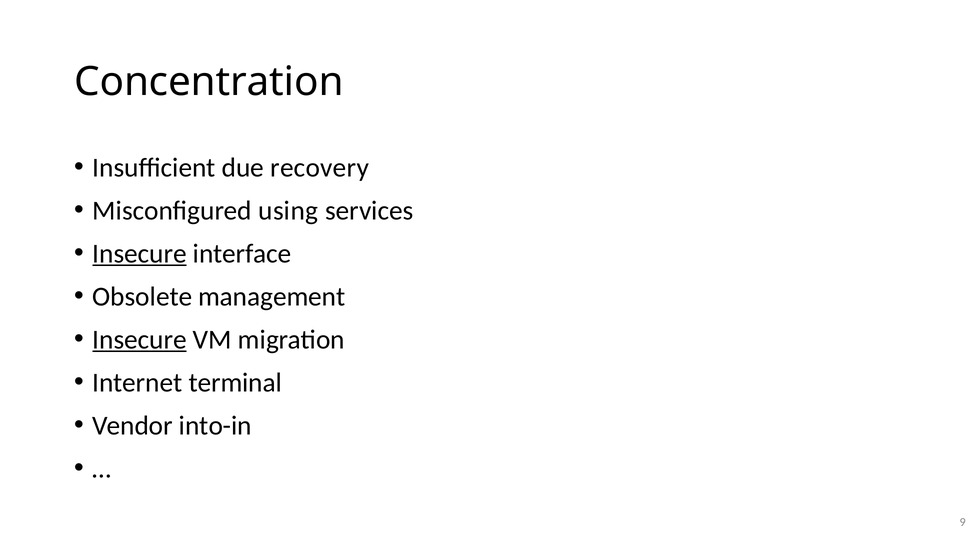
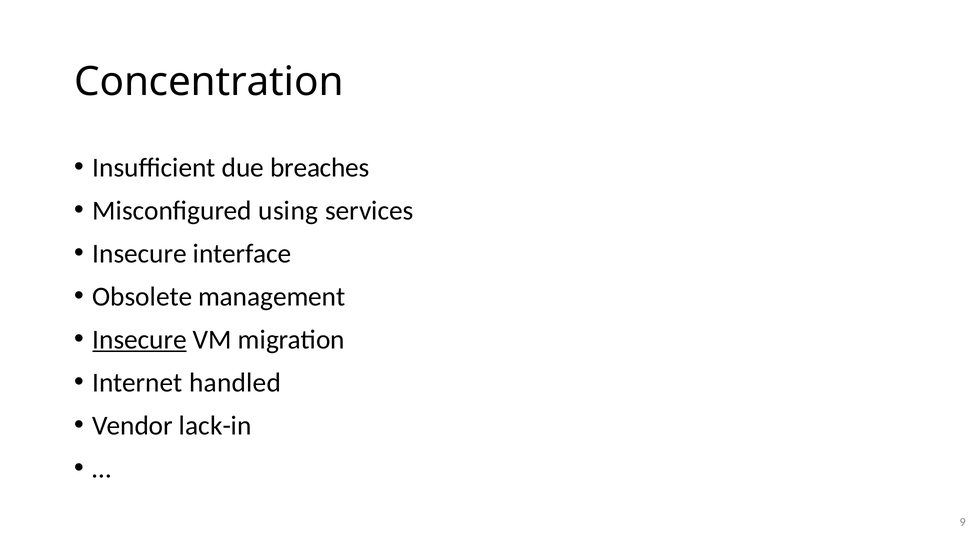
recovery: recovery -> breaches (320, 168)
Insecure underline: present -> none (140, 254)
terminal: terminal -> handled (235, 383)
into-in: into-in -> lack-in (215, 426)
